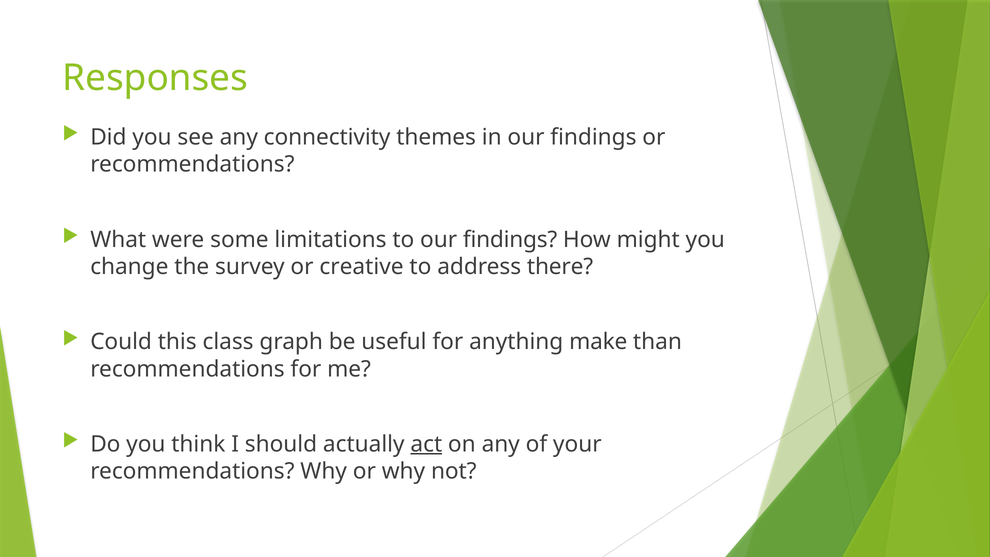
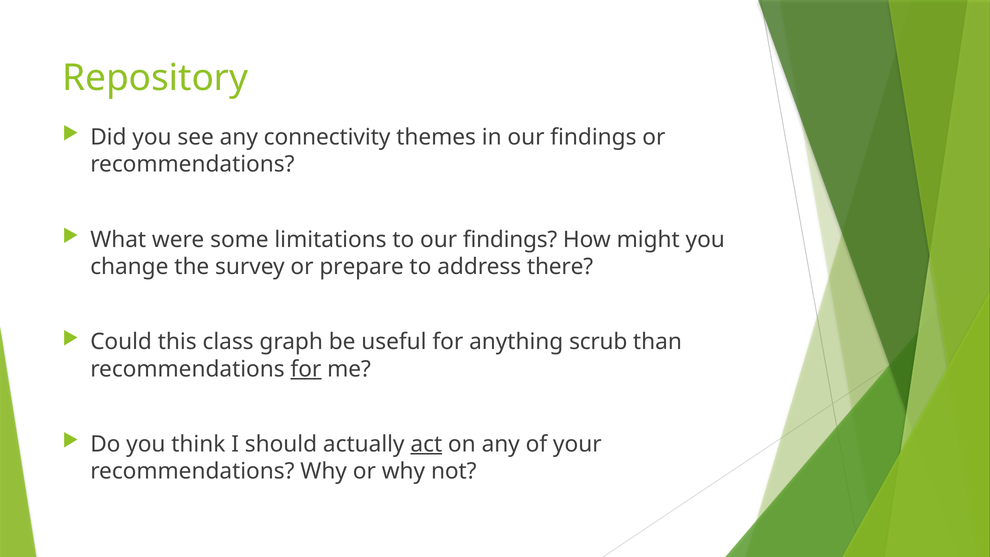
Responses: Responses -> Repository (155, 78)
creative: creative -> prepare (362, 267)
make: make -> scrub (598, 342)
for underline: none -> present (306, 369)
